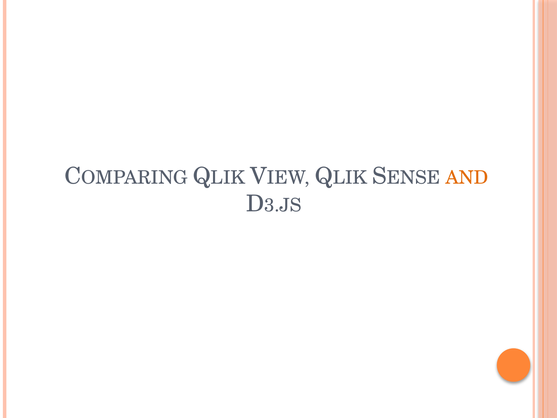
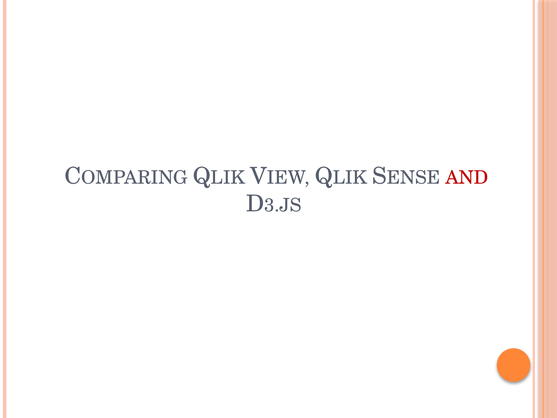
AND colour: orange -> red (467, 177)
